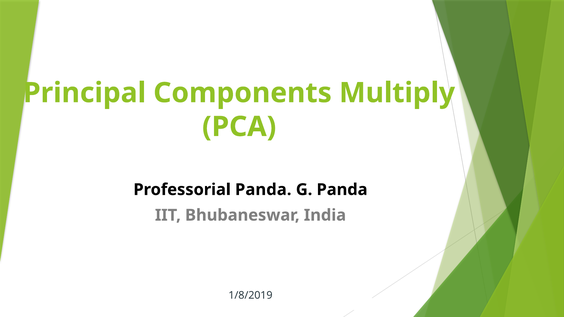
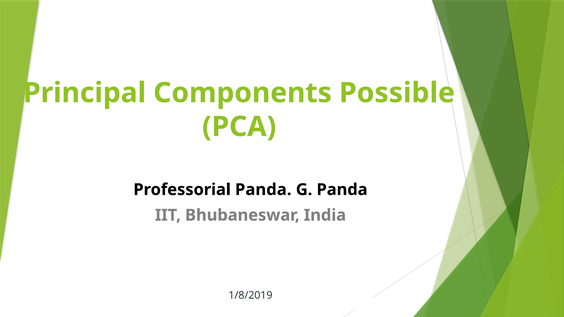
Multiply: Multiply -> Possible (397, 93)
